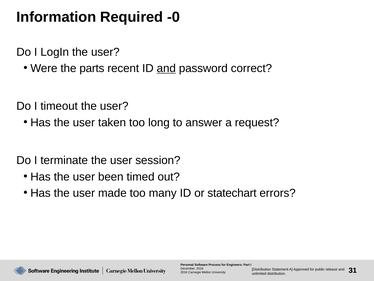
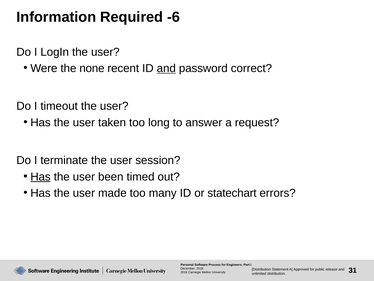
-0: -0 -> -6 (174, 17)
parts: parts -> none (92, 68)
Has underline: none -> present (41, 176)
